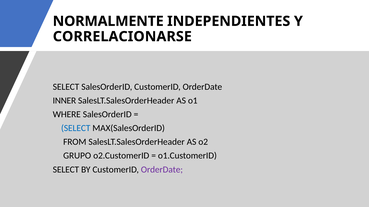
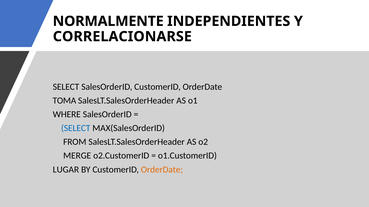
INNER: INNER -> TOMA (64, 101)
GRUPO: GRUPO -> MERGE (77, 156)
SELECT: SELECT -> LUGAR (66, 170)
OrderDate colour: purple -> orange (162, 170)
